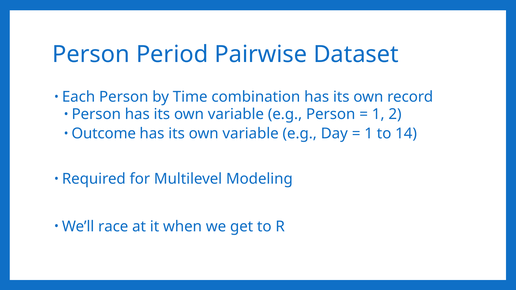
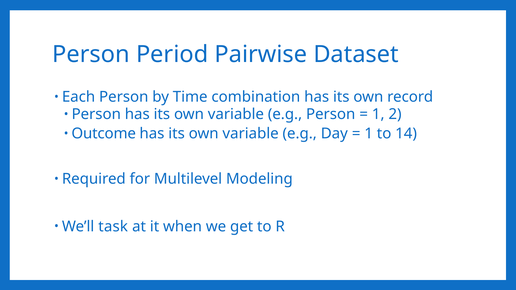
race: race -> task (113, 227)
